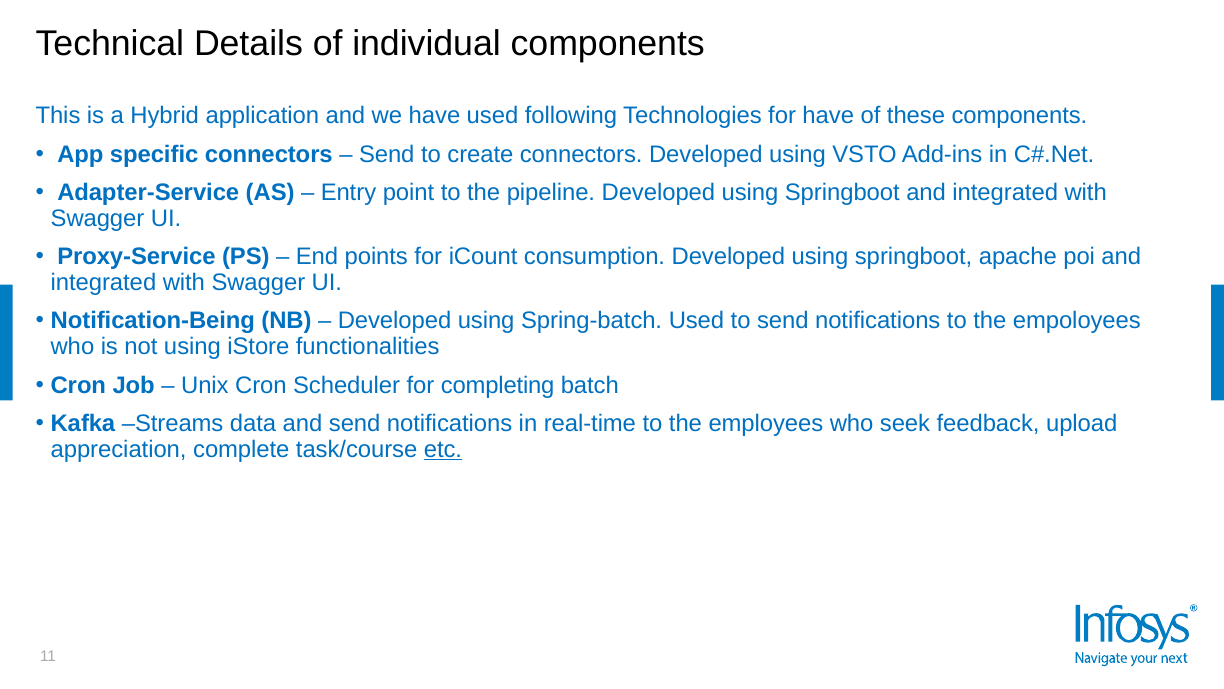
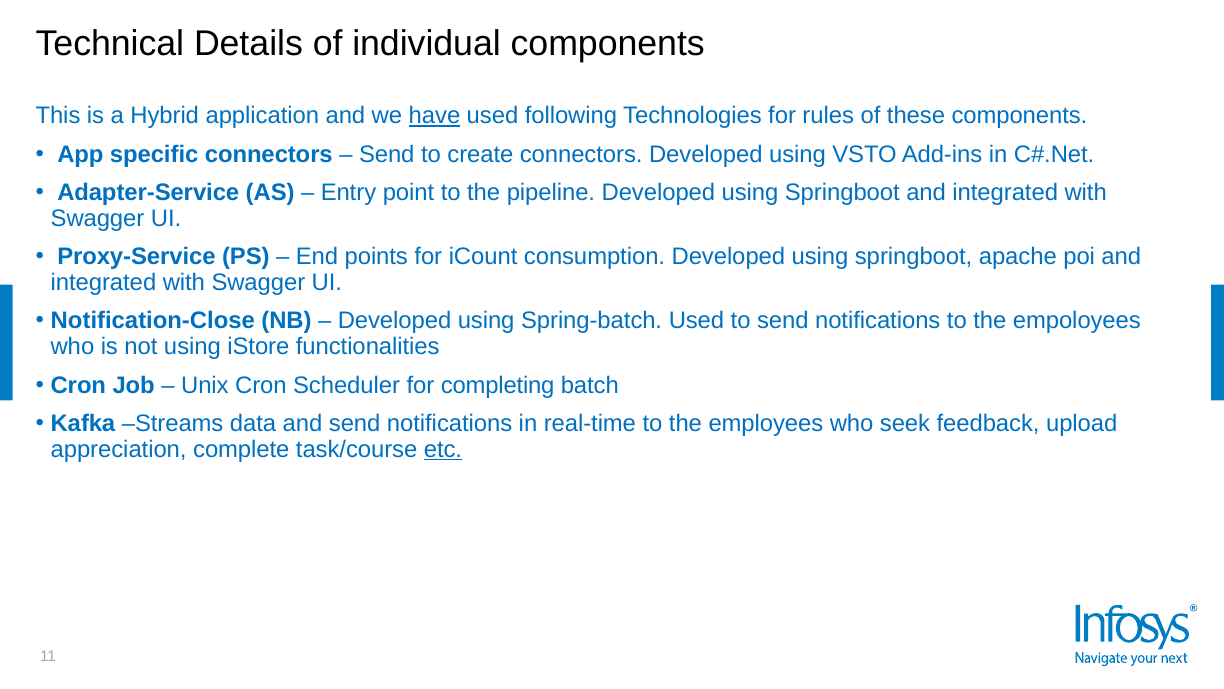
have underline: none -> present (435, 116)
for have: have -> rules (828, 116)
Notification-Being: Notification-Being -> Notification-Close (153, 321)
